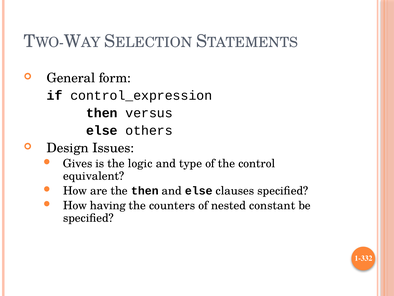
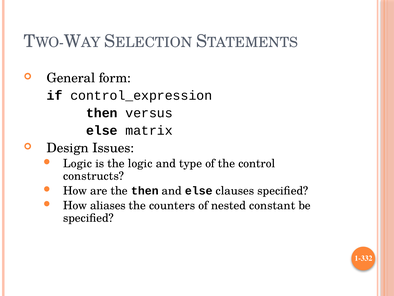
others: others -> matrix (149, 130)
Gives: Gives -> Logic (78, 163)
equivalent: equivalent -> constructs (94, 176)
having: having -> aliases (108, 205)
